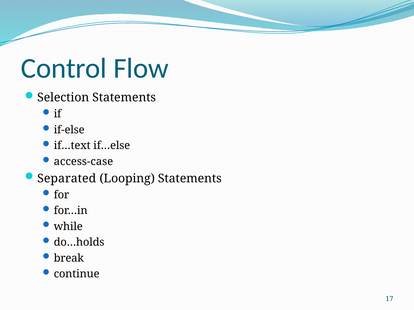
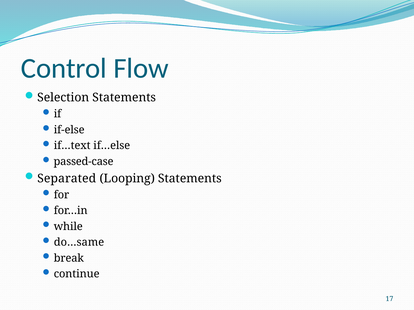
access-case: access-case -> passed-case (84, 162)
do…holds: do…holds -> do…same (79, 243)
